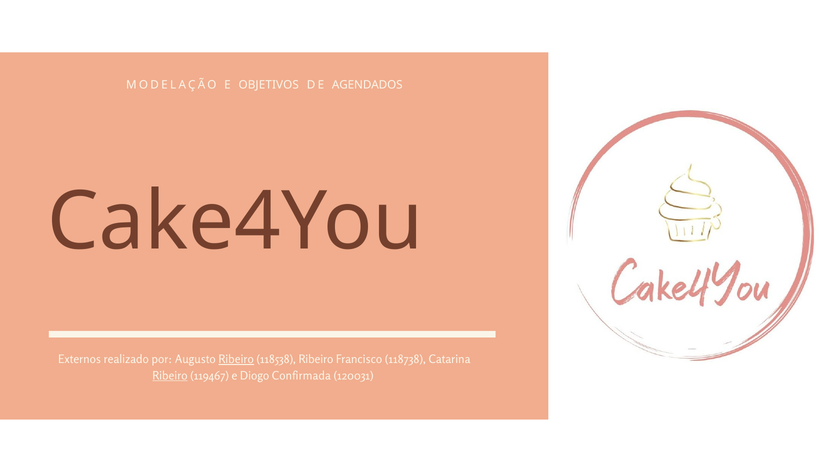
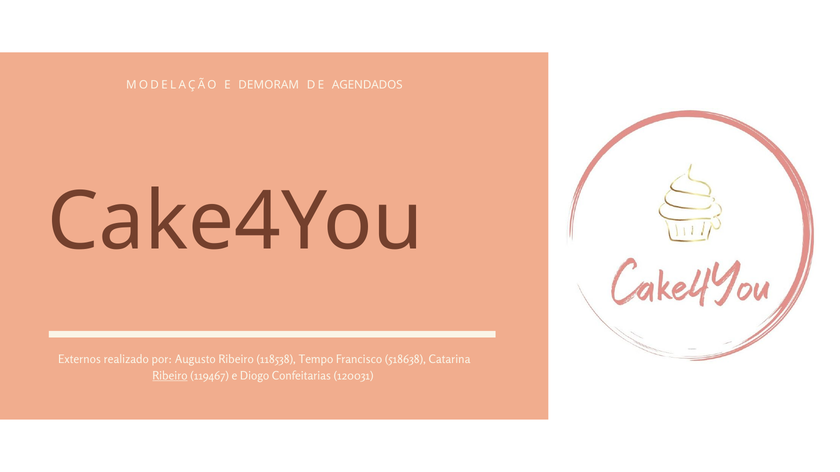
OBJETIVOS: OBJETIVOS -> DEMORAM (269, 85)
Ribeiro underline: present -> none (236, 360)
118538 Ribeiro: Ribeiro -> Tempo (316, 360)
118738: 118738 -> 518638 (405, 360)
Confirmada: Confirmada -> Confeitarias (301, 376)
